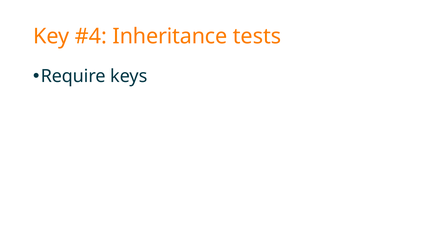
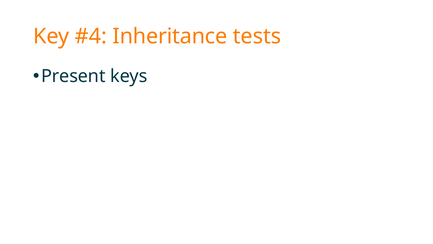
Require: Require -> Present (73, 76)
